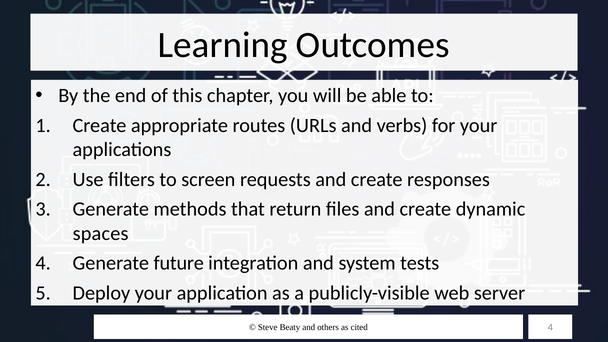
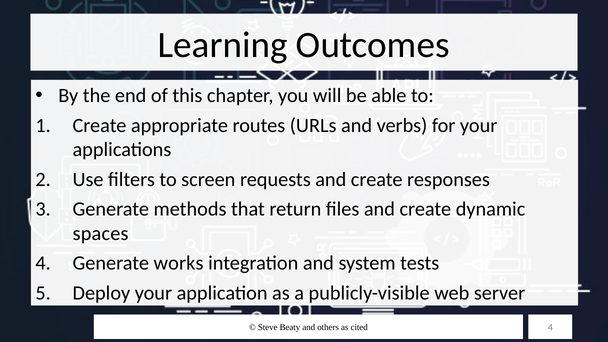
future: future -> works (179, 263)
